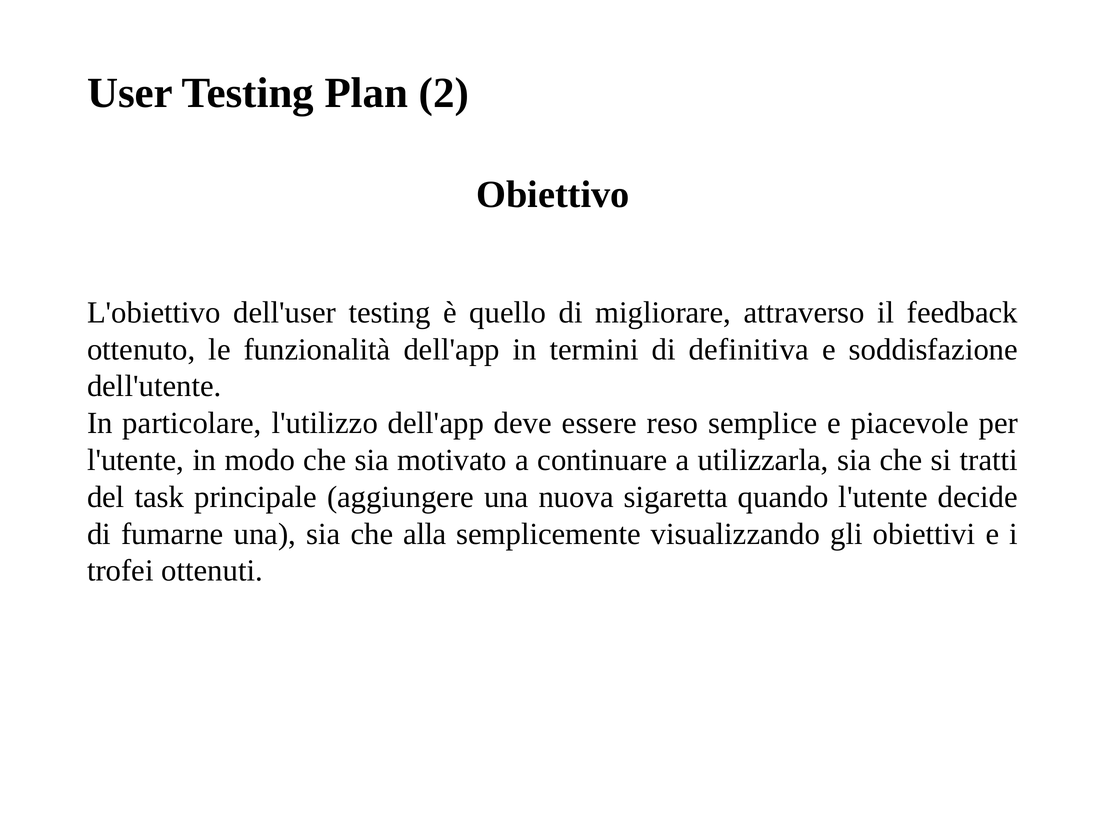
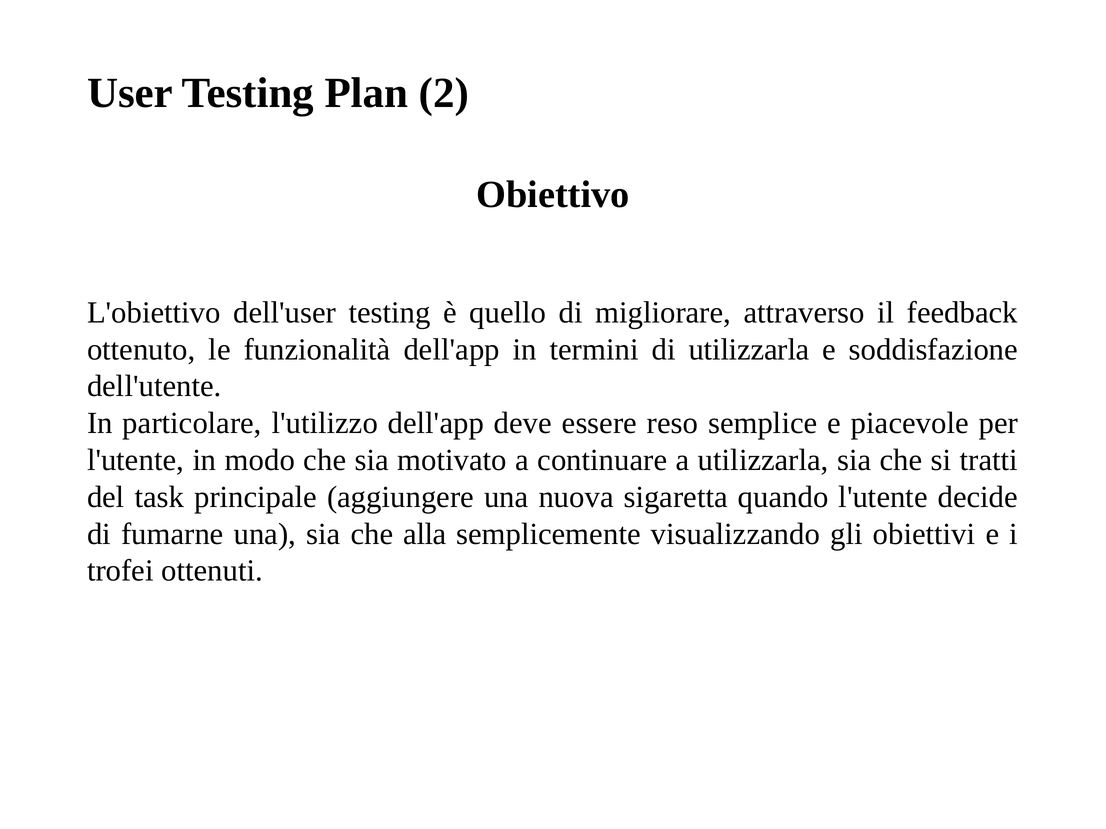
di definitiva: definitiva -> utilizzarla (749, 350)
